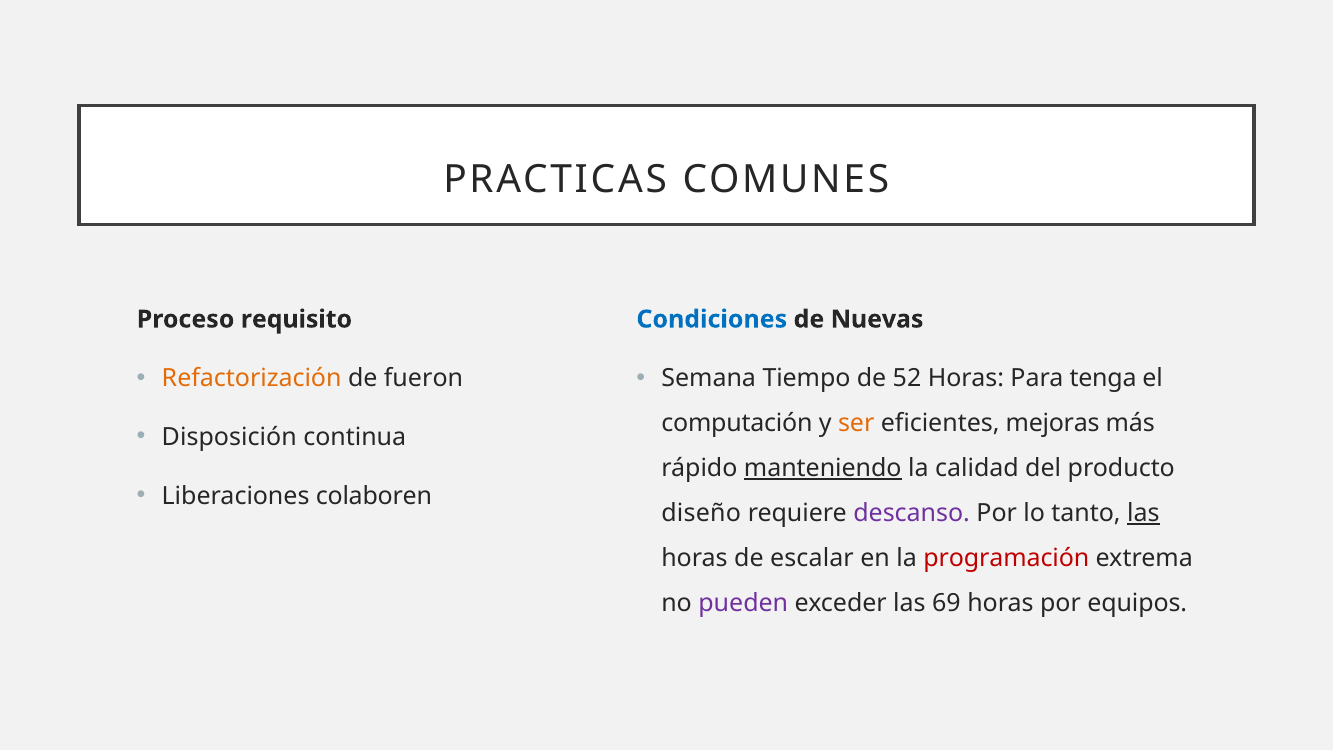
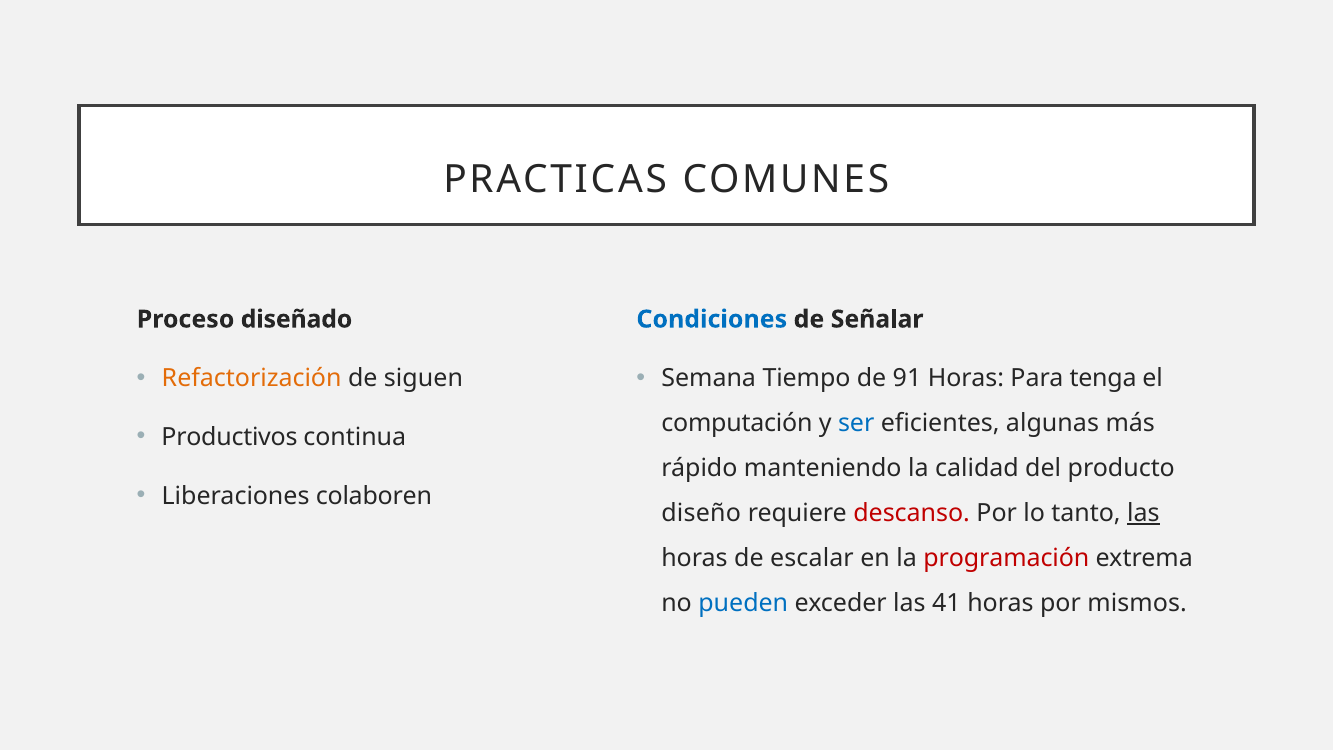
requisito: requisito -> diseñado (297, 319)
Nuevas: Nuevas -> Señalar (877, 319)
fueron: fueron -> siguen (423, 378)
52: 52 -> 91 (907, 378)
ser colour: orange -> blue (856, 423)
mejoras: mejoras -> algunas (1052, 423)
Disposición: Disposición -> Productivos (229, 437)
manteniendo underline: present -> none (823, 468)
descanso colour: purple -> red (912, 513)
pueden colour: purple -> blue (743, 603)
69: 69 -> 41 (946, 603)
equipos: equipos -> mismos (1137, 603)
